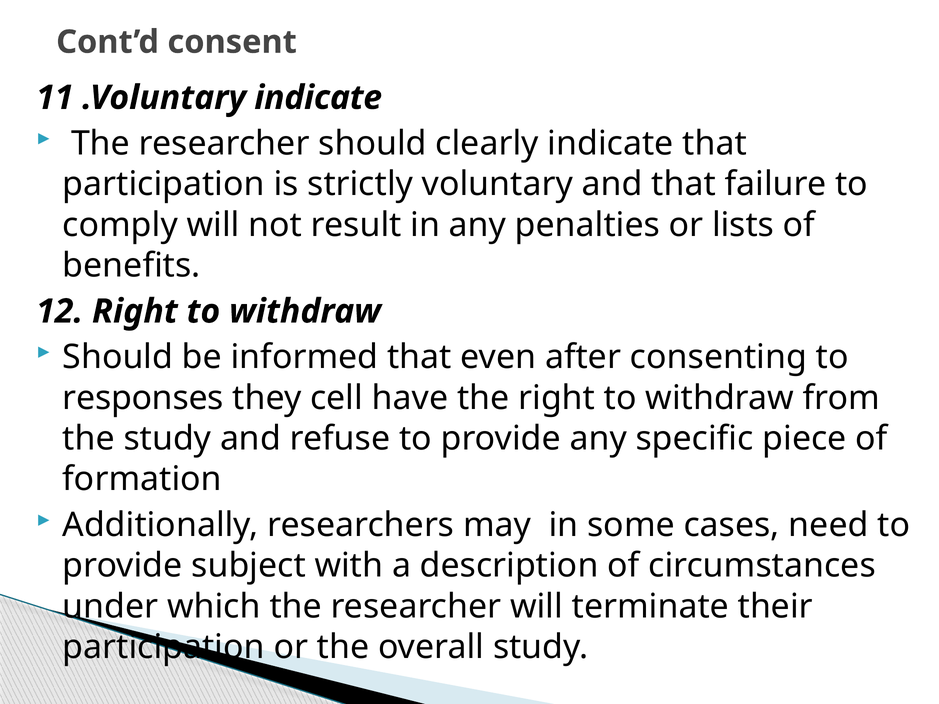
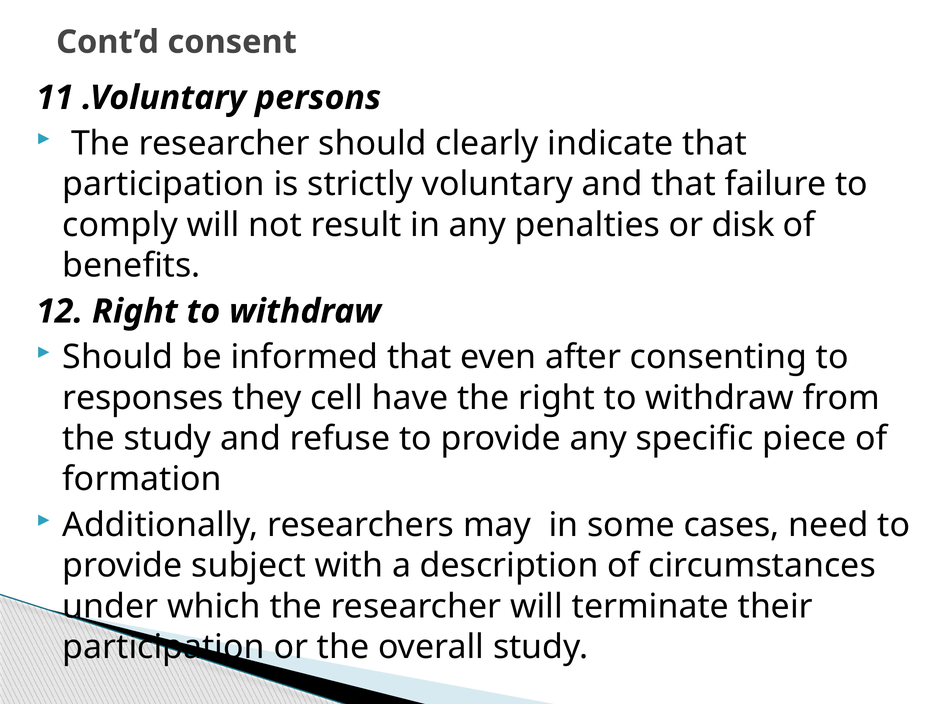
.Voluntary indicate: indicate -> persons (318, 98)
lists: lists -> disk (743, 225)
